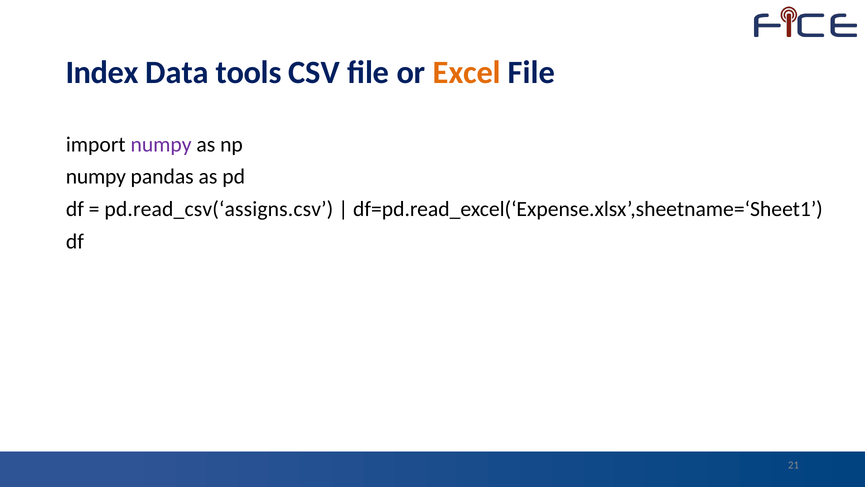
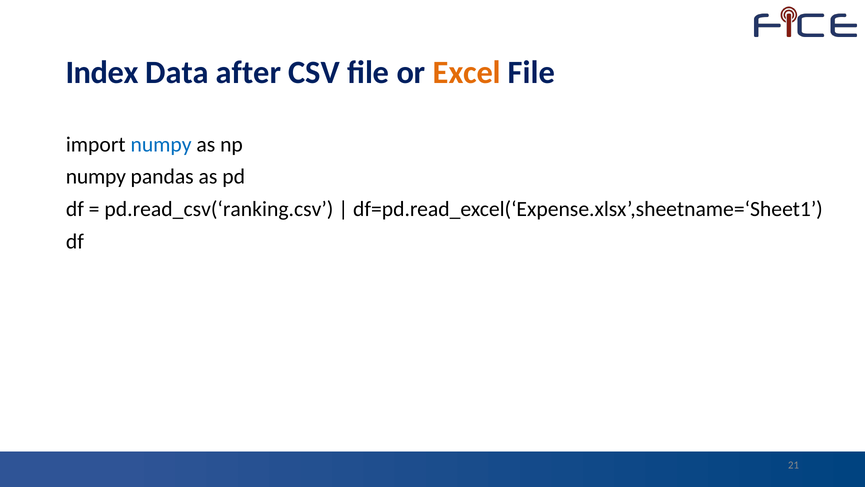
tools: tools -> after (249, 73)
numpy colour: purple -> blue (161, 144)
pd.read_csv(‘assigns.csv: pd.read_csv(‘assigns.csv -> pd.read_csv(‘ranking.csv (219, 209)
